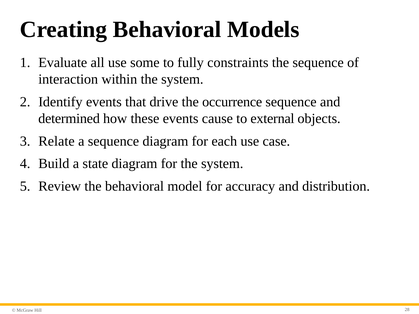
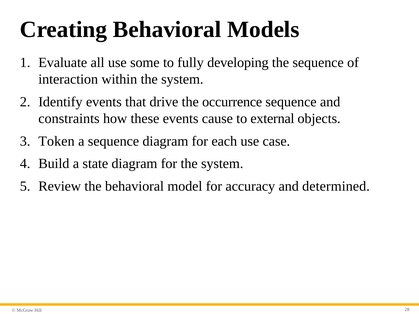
constraints: constraints -> developing (238, 63)
determined: determined -> constraints (69, 119)
Relate: Relate -> Token (57, 141)
distribution: distribution -> determined (336, 186)
